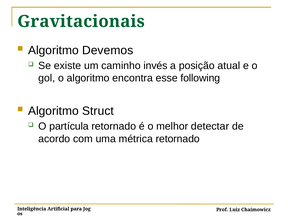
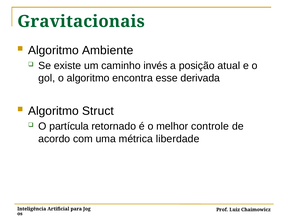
Devemos: Devemos -> Ambiente (108, 50)
following: following -> derivada (200, 78)
detectar: detectar -> controle (210, 126)
métrica retornado: retornado -> liberdade (178, 139)
